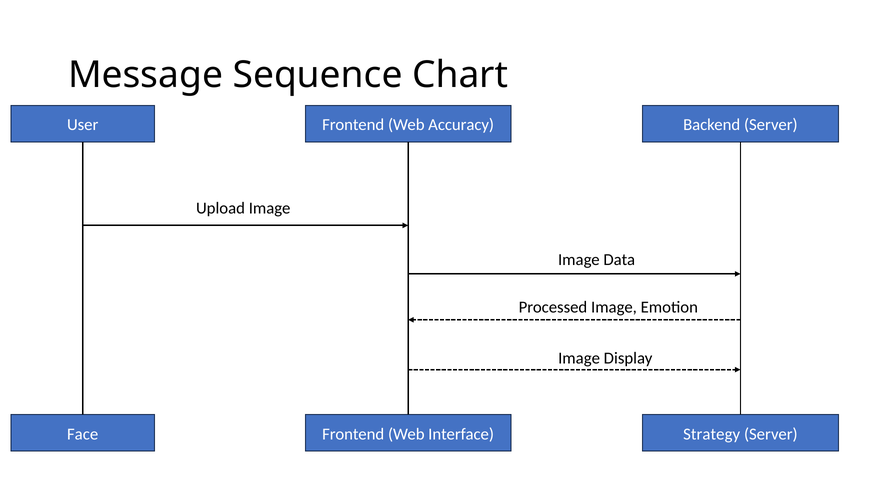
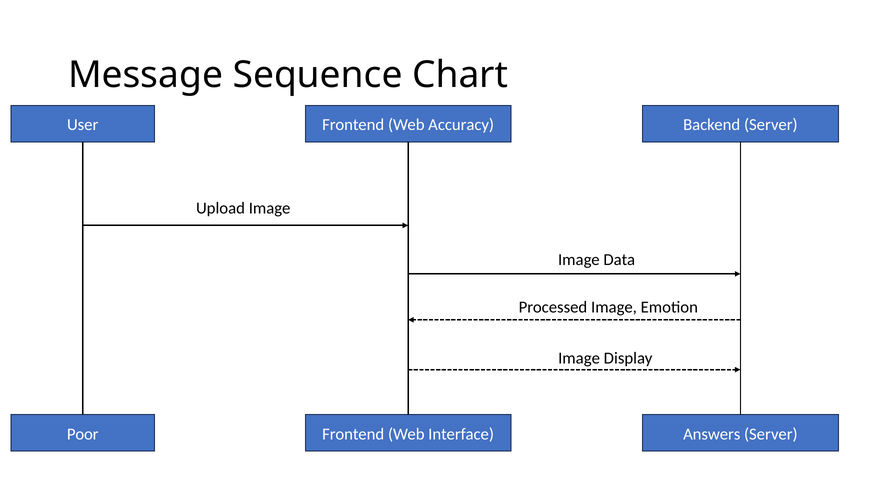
Face: Face -> Poor (83, 434)
Strategy: Strategy -> Answers (712, 434)
